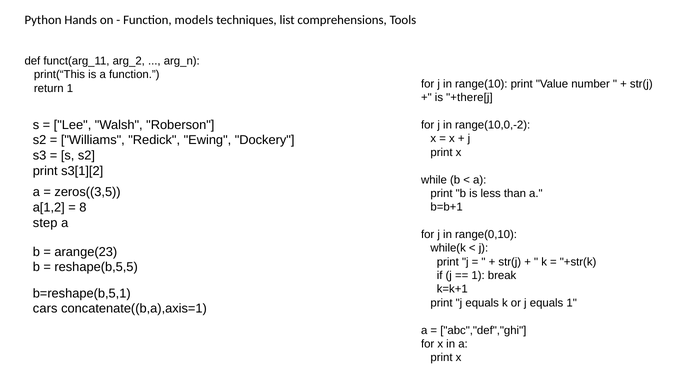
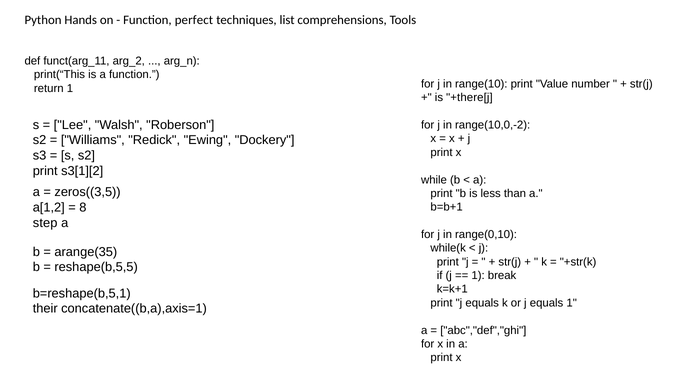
models: models -> perfect (194, 20)
arange(23: arange(23 -> arange(35 (86, 252)
cars: cars -> their (45, 308)
